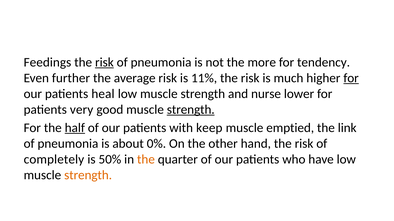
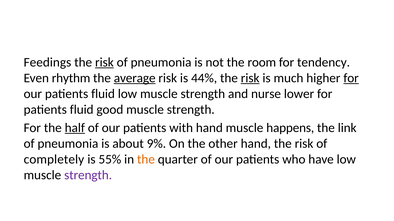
more: more -> room (262, 62)
further: further -> rhythm (71, 78)
average underline: none -> present (135, 78)
11%: 11% -> 44% (204, 78)
risk underline: none -> present (250, 78)
our patients heal: heal -> fluid (103, 94)
very: very -> fluid (82, 110)
strength underline: present -> none (191, 110)
with keep: keep -> hand (209, 128)
emptied: emptied -> happens (290, 128)
0%: 0% -> 9% (156, 144)
50%: 50% -> 55% (110, 160)
strength colour: orange -> purple (88, 175)
